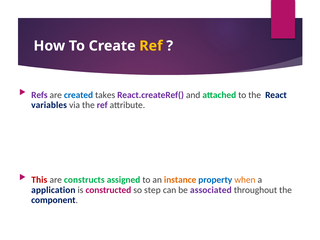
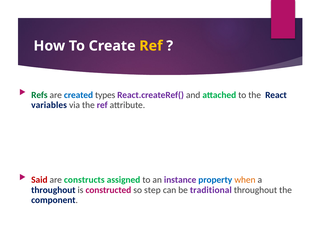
Refs colour: purple -> green (39, 95)
takes: takes -> types (105, 95)
This: This -> Said (39, 180)
instance colour: orange -> purple (180, 180)
application: application -> throughout (53, 190)
associated: associated -> traditional (211, 190)
